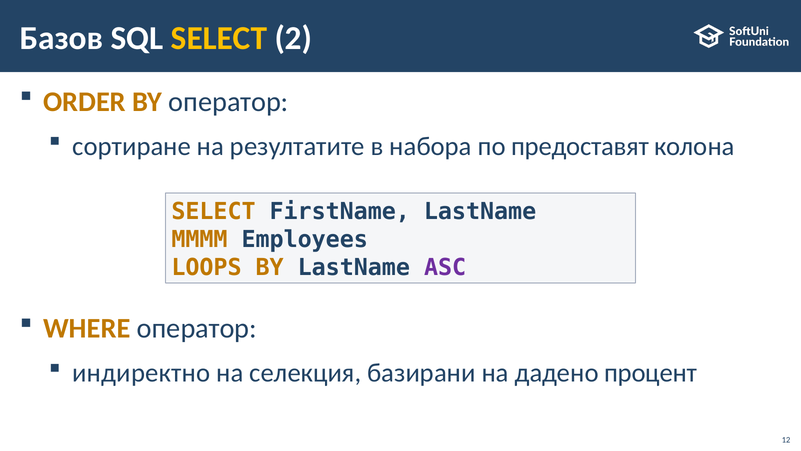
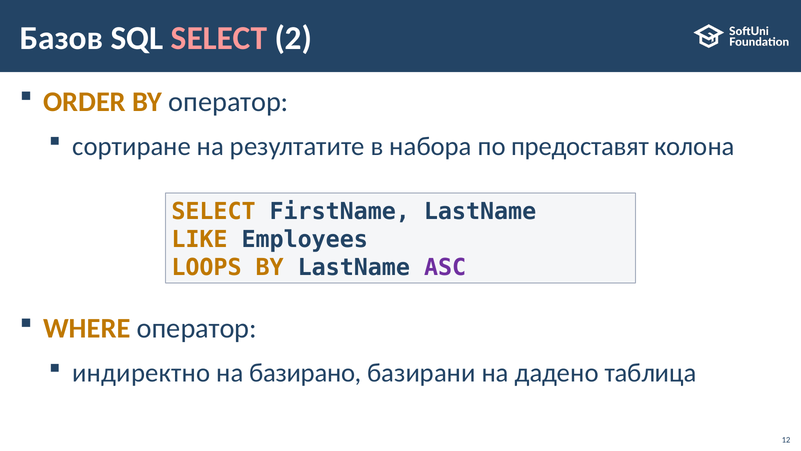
SELECT colour: yellow -> pink (219, 38)
MMMM: MMMM -> LIKE (199, 239)
селекция: селекция -> базирано (305, 373)
процент: процент -> таблица (650, 373)
